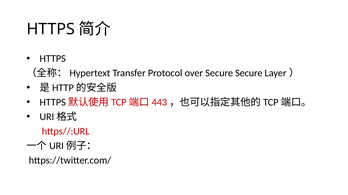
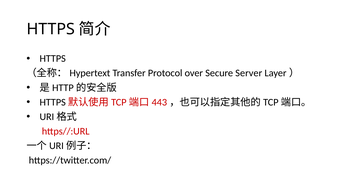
Secure Secure: Secure -> Server (249, 73)
